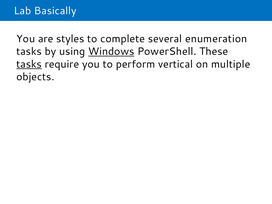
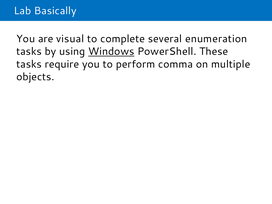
styles: styles -> visual (70, 39)
tasks underline: present -> none (29, 64)
vertical: vertical -> comma (176, 64)
